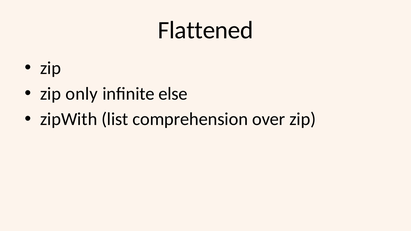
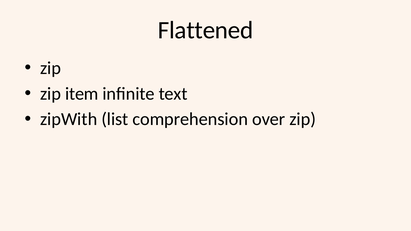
only: only -> item (82, 94)
else: else -> text (173, 94)
